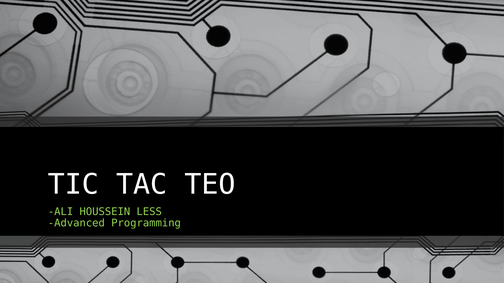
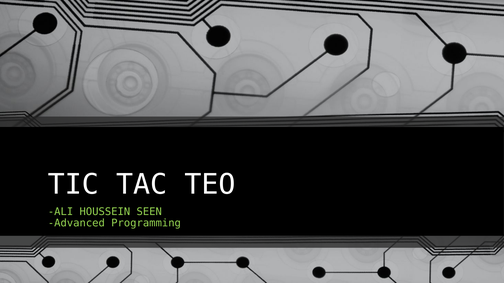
LESS: LESS -> SEEN (149, 212)
